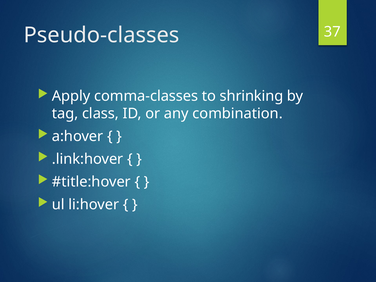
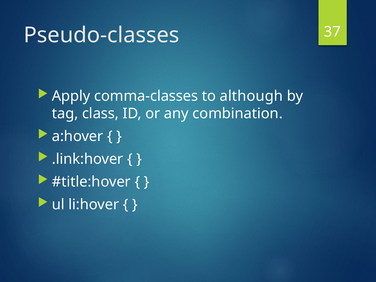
shrinking: shrinking -> although (251, 96)
